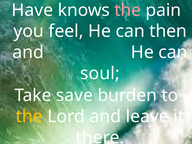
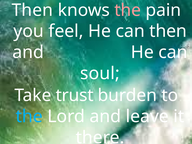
Have: Have -> Then (32, 10)
save: save -> trust (75, 95)
the colour: yellow -> light blue (29, 116)
